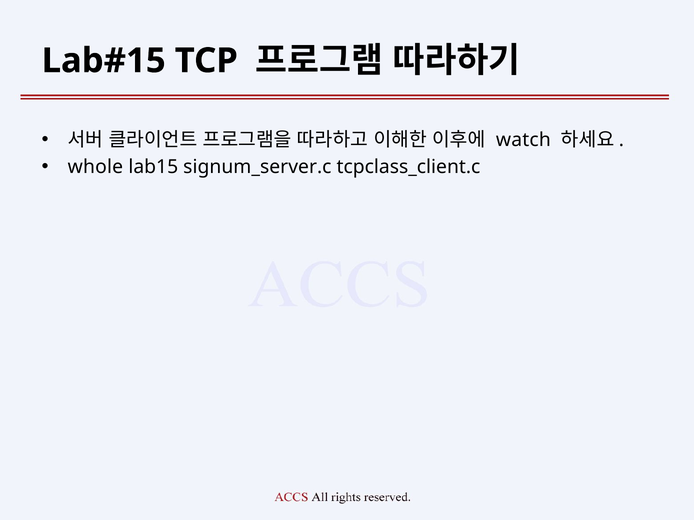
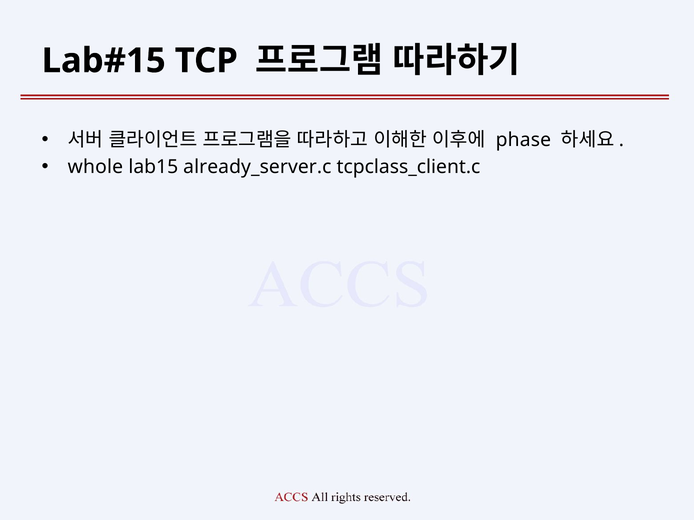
watch: watch -> phase (523, 140)
signum_server.c: signum_server.c -> already_server.c (257, 167)
